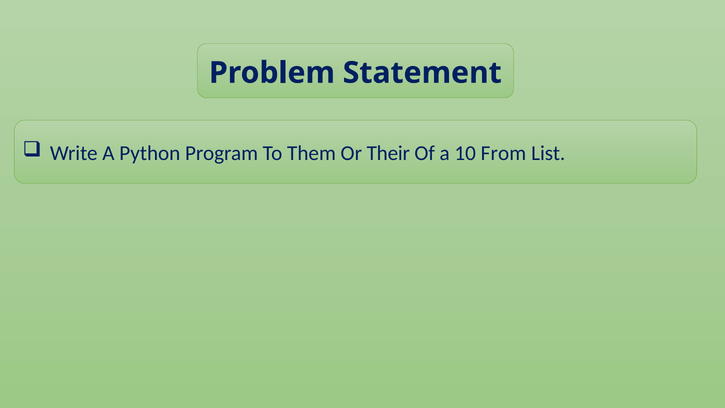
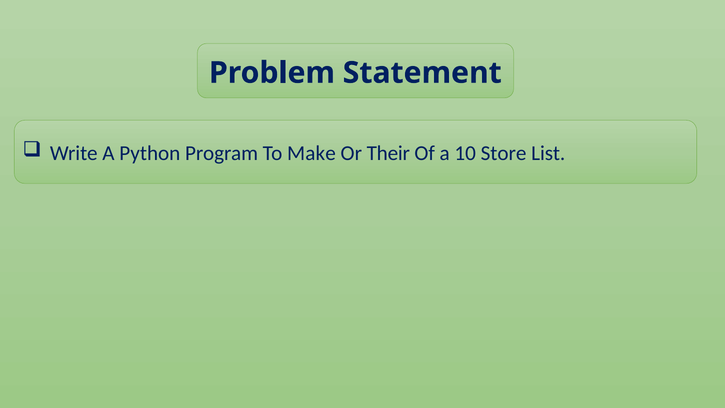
Them: Them -> Make (311, 153)
From: From -> Store (504, 153)
